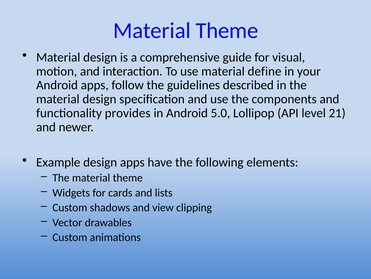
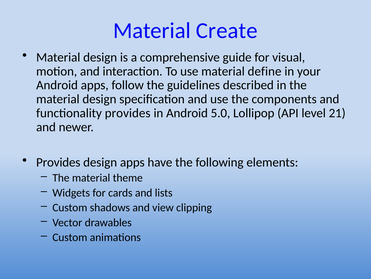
Theme: Theme -> Create (227, 31)
Example: Example -> Provides (58, 162)
